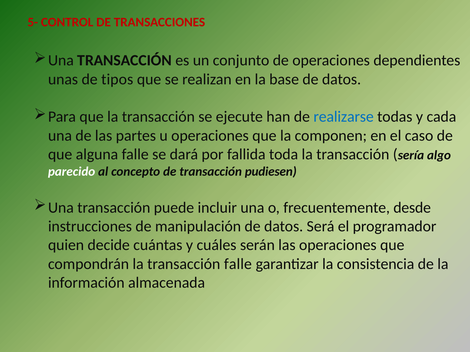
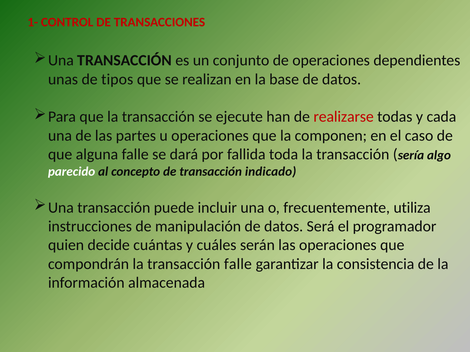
5-: 5- -> 1- (33, 22)
realizarse colour: blue -> red (344, 117)
pudiesen: pudiesen -> indicado (271, 172)
desde: desde -> utiliza (412, 208)
